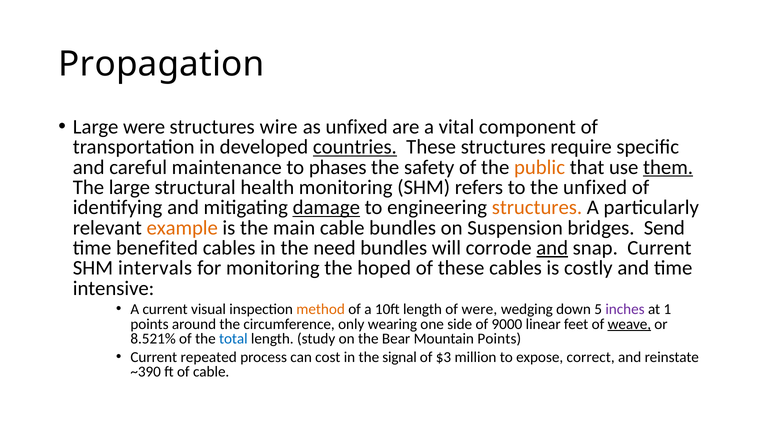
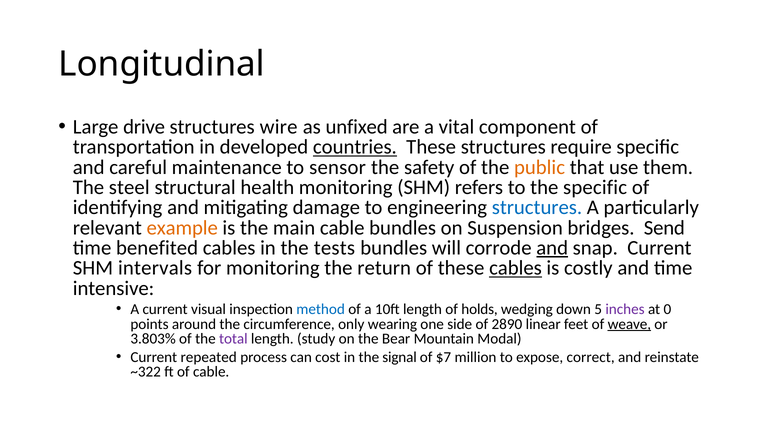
Propagation: Propagation -> Longitudinal (162, 64)
Large were: were -> drive (144, 127)
phases: phases -> sensor (338, 167)
them underline: present -> none (668, 167)
The large: large -> steel (129, 188)
the unfixed: unfixed -> specific (595, 188)
damage underline: present -> none (326, 208)
structures colour: orange -> blue (537, 208)
need: need -> tests (334, 248)
hoped: hoped -> return (384, 268)
cables underline: none -> present (515, 268)
method colour: orange -> blue (321, 310)
of were: were -> holds (480, 310)
1: 1 -> 0 (667, 310)
9000: 9000 -> 2890 (507, 324)
8.521%: 8.521% -> 3.803% (153, 339)
total colour: blue -> purple (233, 339)
Mountain Points: Points -> Modal (499, 339)
$3: $3 -> $7 (443, 358)
~390: ~390 -> ~322 (146, 372)
